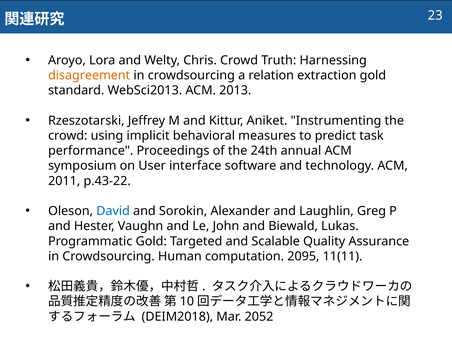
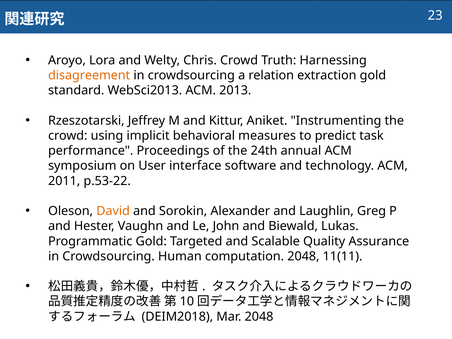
p.43-22: p.43-22 -> p.53-22 (107, 181)
David colour: blue -> orange (113, 211)
computation 2095: 2095 -> 2048 (303, 256)
Mar 2052: 2052 -> 2048 (259, 317)
